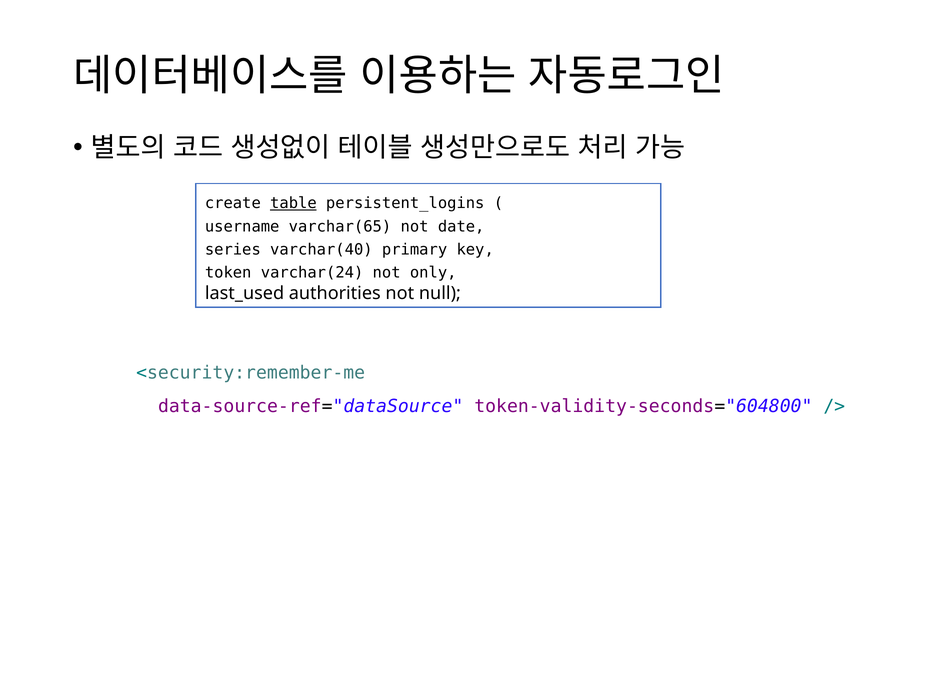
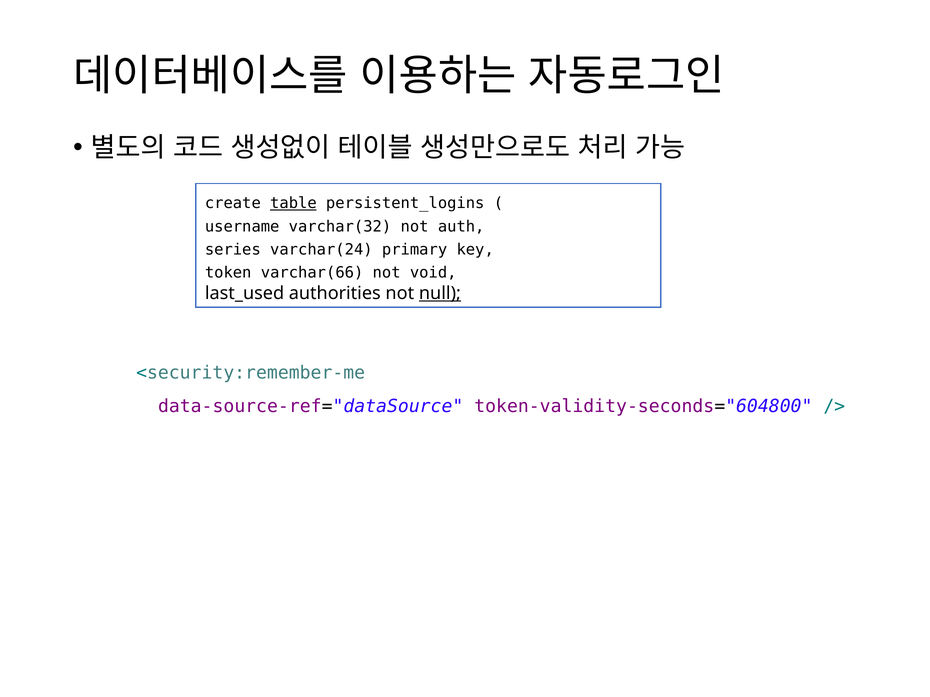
varchar(65: varchar(65 -> varchar(32 (340, 227)
date: date -> auth (461, 227)
varchar(40: varchar(40 -> varchar(24 (321, 250)
varchar(24: varchar(24 -> varchar(66 (312, 273)
only: only -> void (433, 273)
null underline: none -> present (440, 293)
